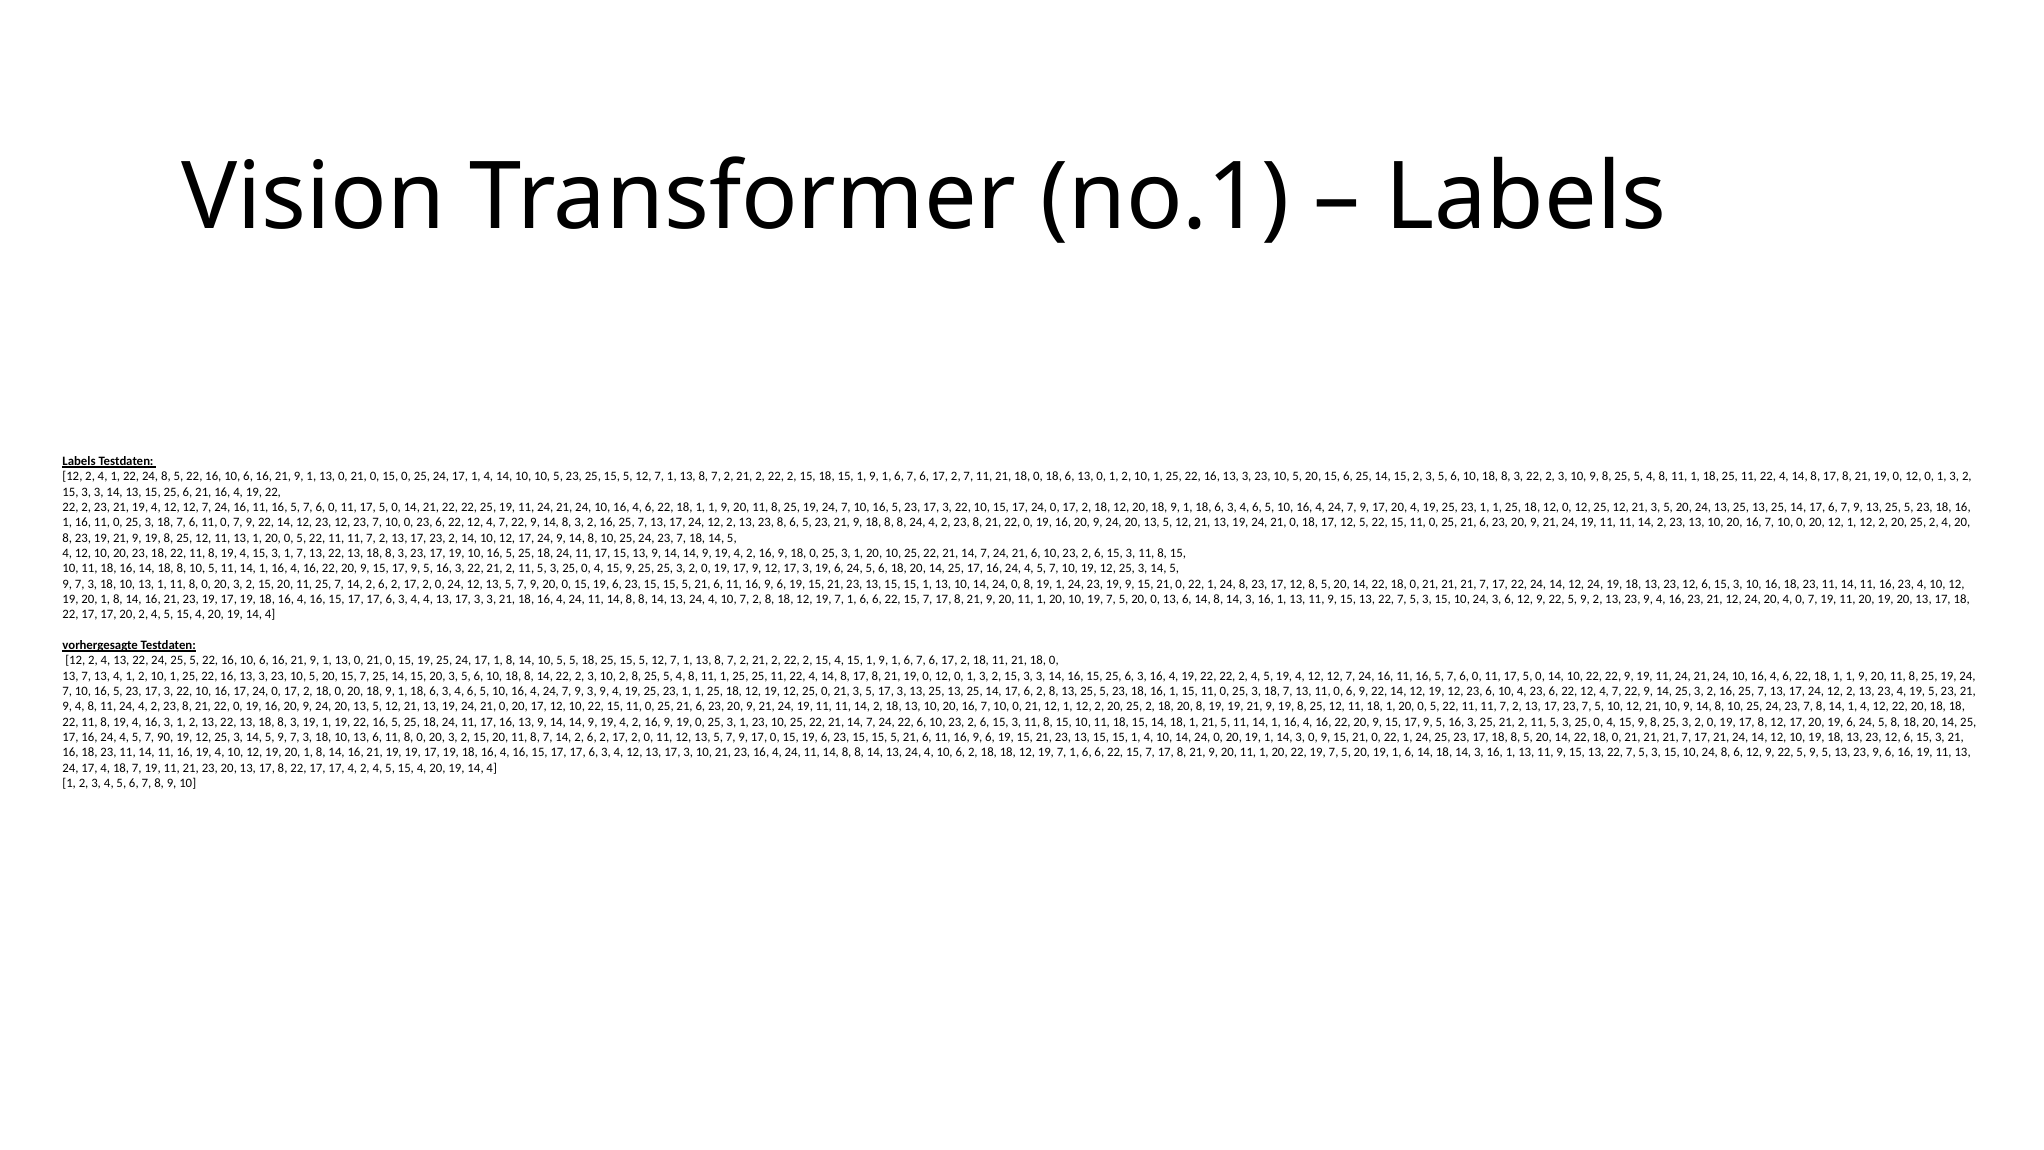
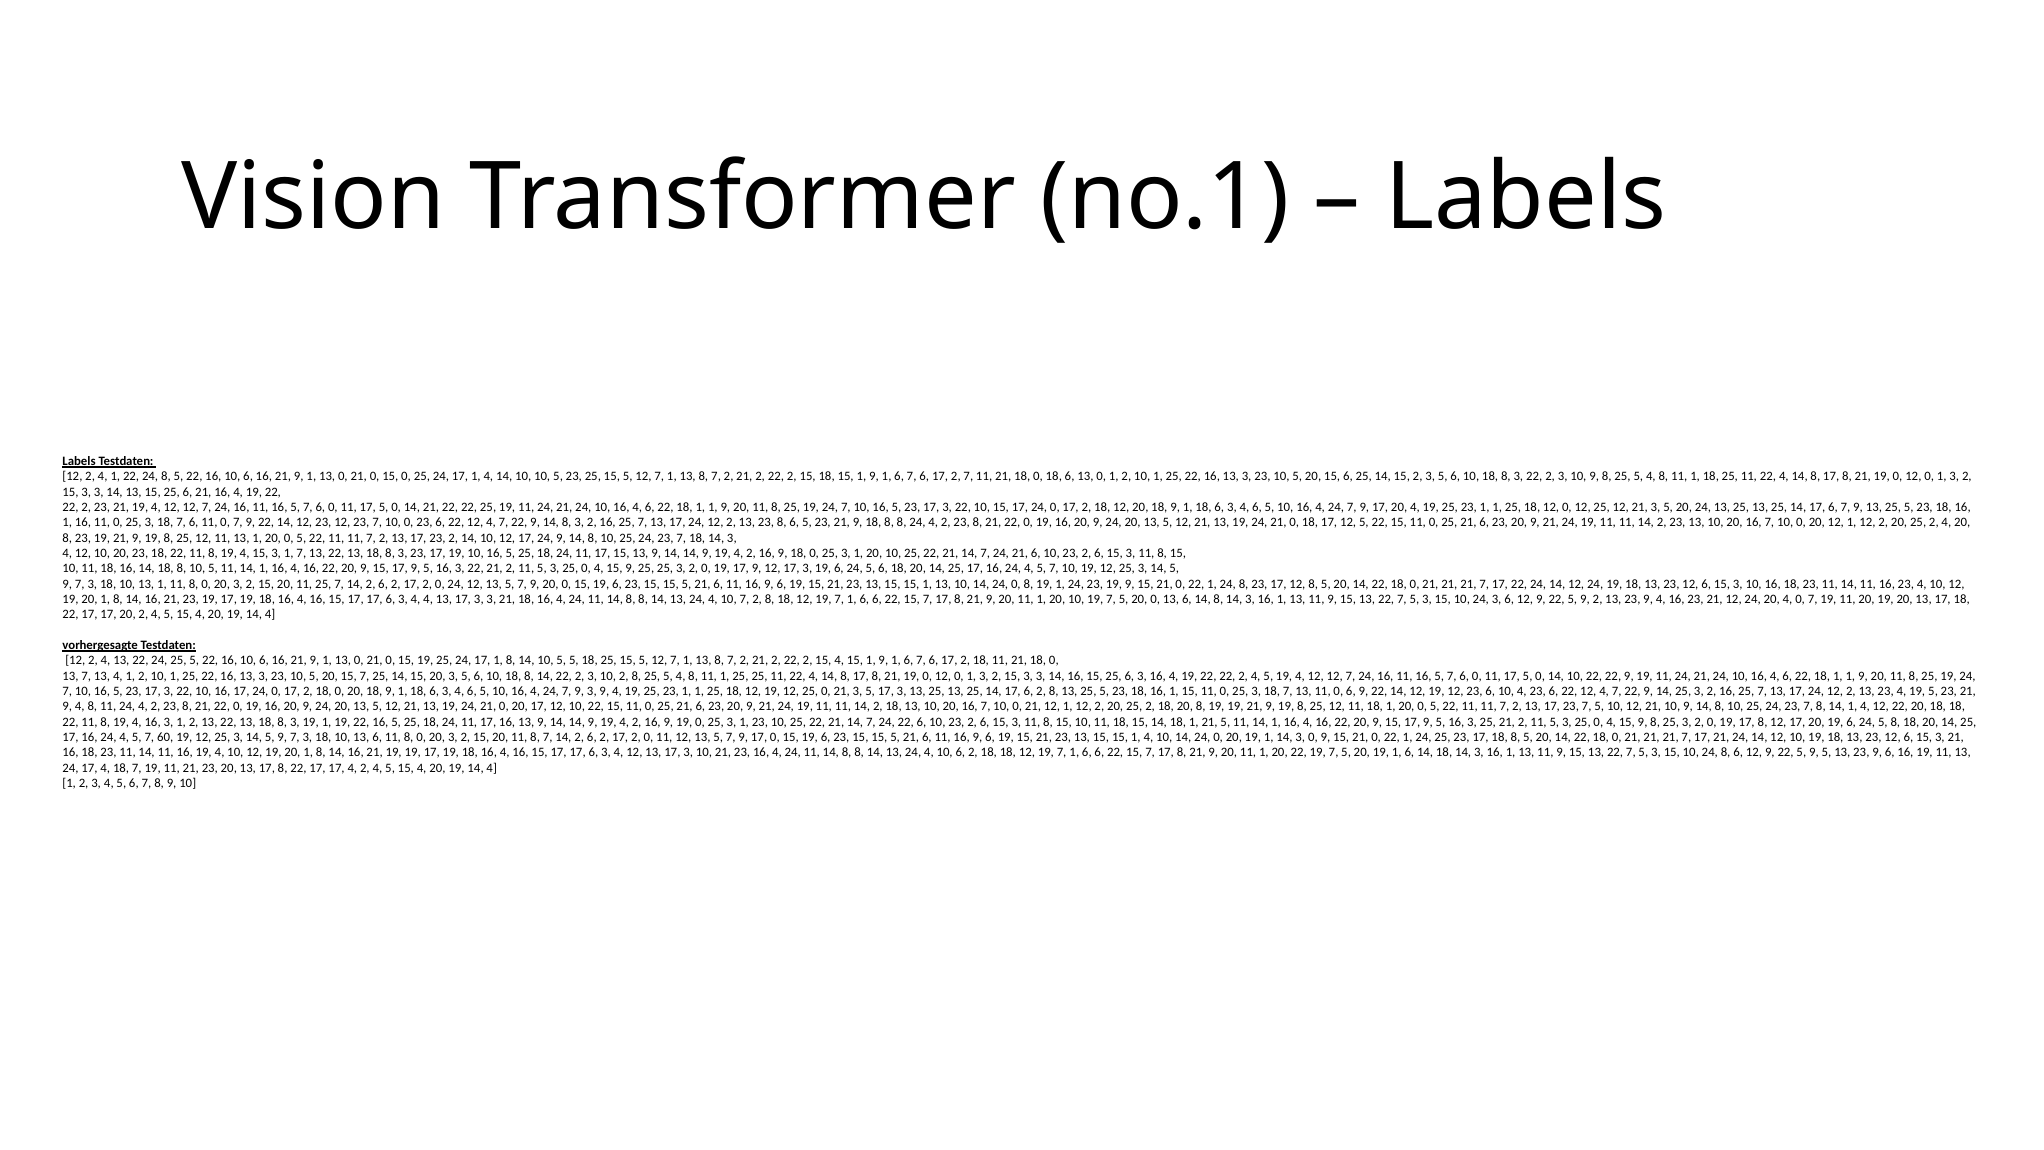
7 18 14 5: 5 -> 3 (732, 538)
90: 90 -> 60 (165, 737)
